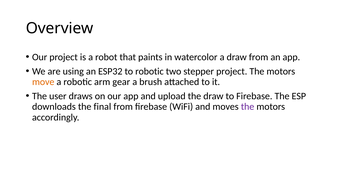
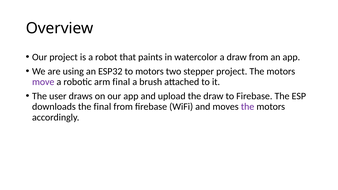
to robotic: robotic -> motors (149, 71)
move colour: orange -> purple (43, 82)
arm gear: gear -> final (121, 82)
